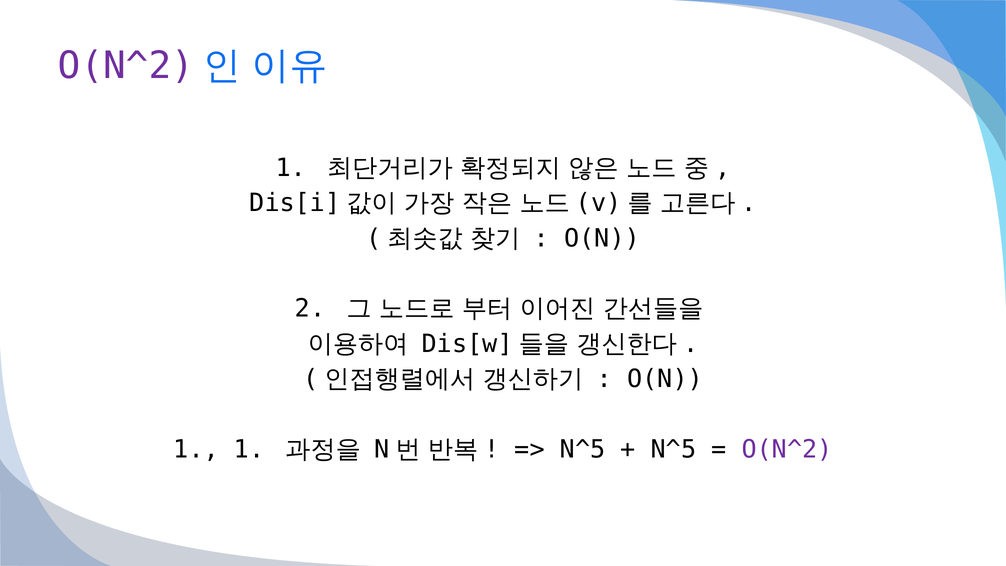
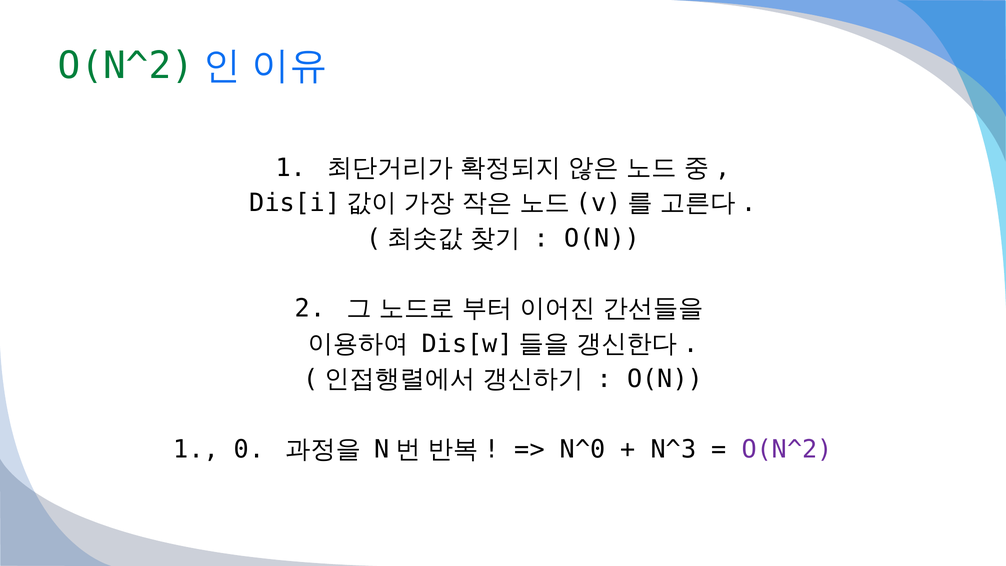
O(N^2 colour: purple -> green (126, 66)
1 1: 1 -> 0 (249, 449)
N^5: N^5 -> N^0 (583, 449)
N^5: N^5 -> N^3 (673, 449)
